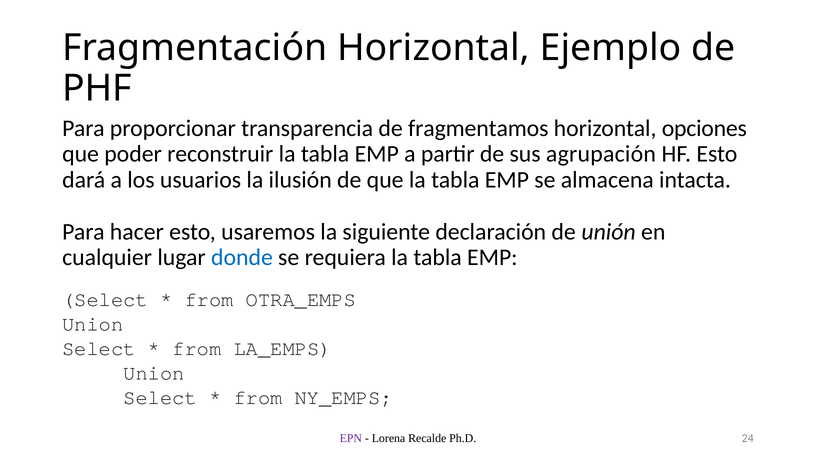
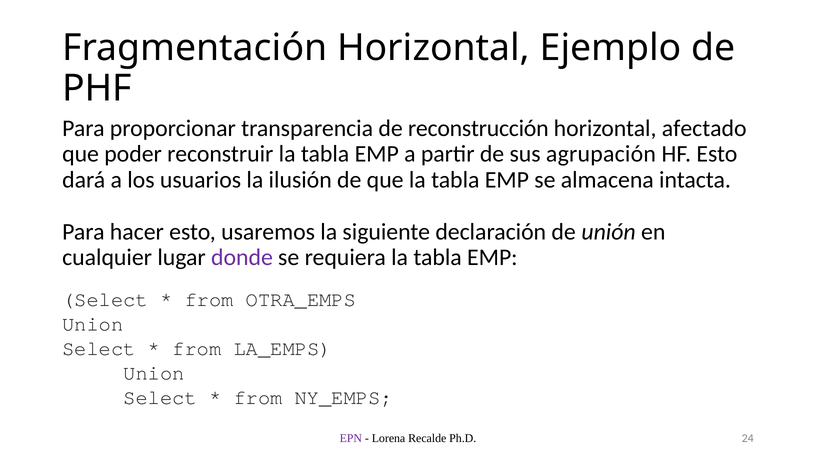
fragmentamos: fragmentamos -> reconstrucción (478, 128)
opciones: opciones -> afectado (704, 128)
donde colour: blue -> purple (242, 258)
